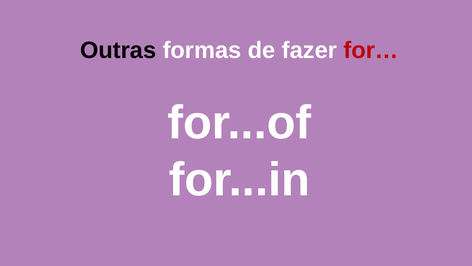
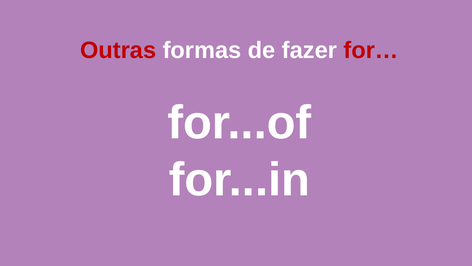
Outras colour: black -> red (118, 50)
